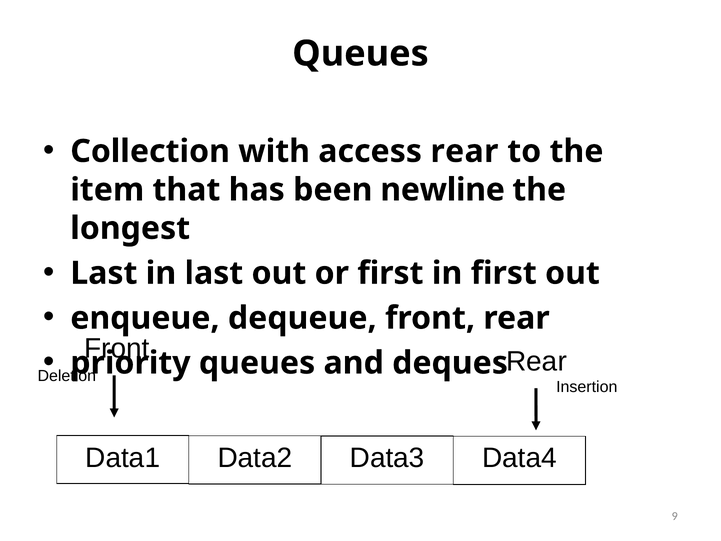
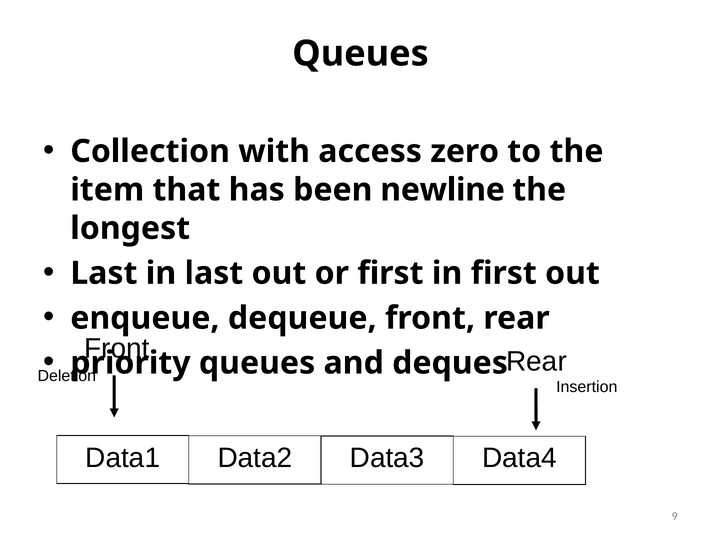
access rear: rear -> zero (465, 151)
